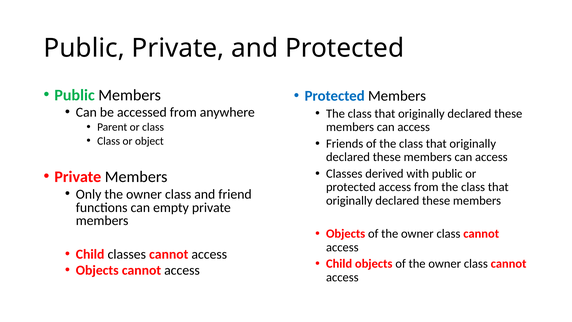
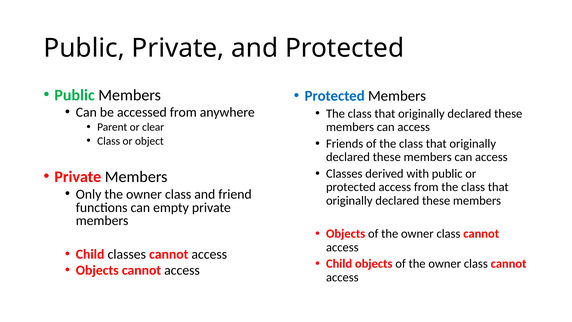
or class: class -> clear (153, 127)
